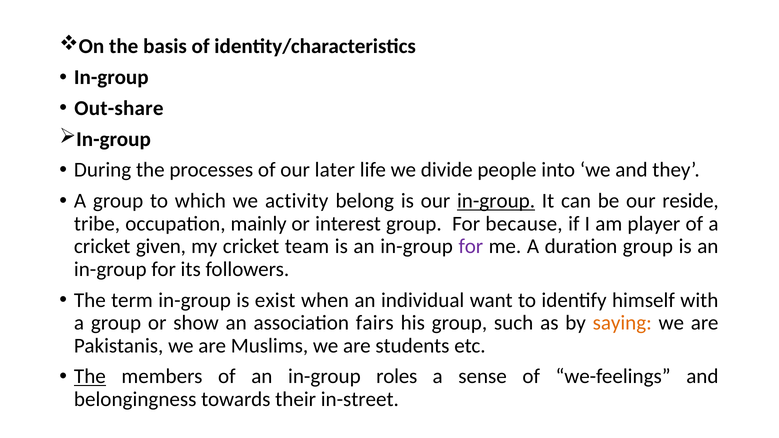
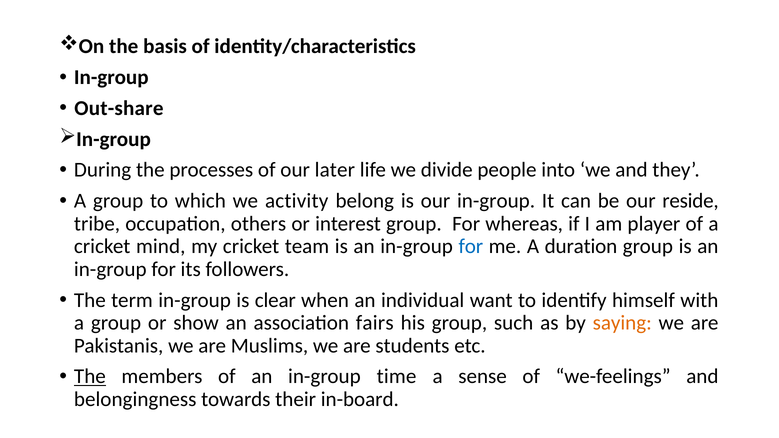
in-group underline: present -> none (496, 201)
mainly: mainly -> others (258, 224)
because: because -> whereas (524, 224)
given: given -> mind (161, 247)
for colour: purple -> blue (471, 247)
exist: exist -> clear (275, 300)
roles: roles -> time (397, 377)
in-street: in-street -> in-board (360, 399)
